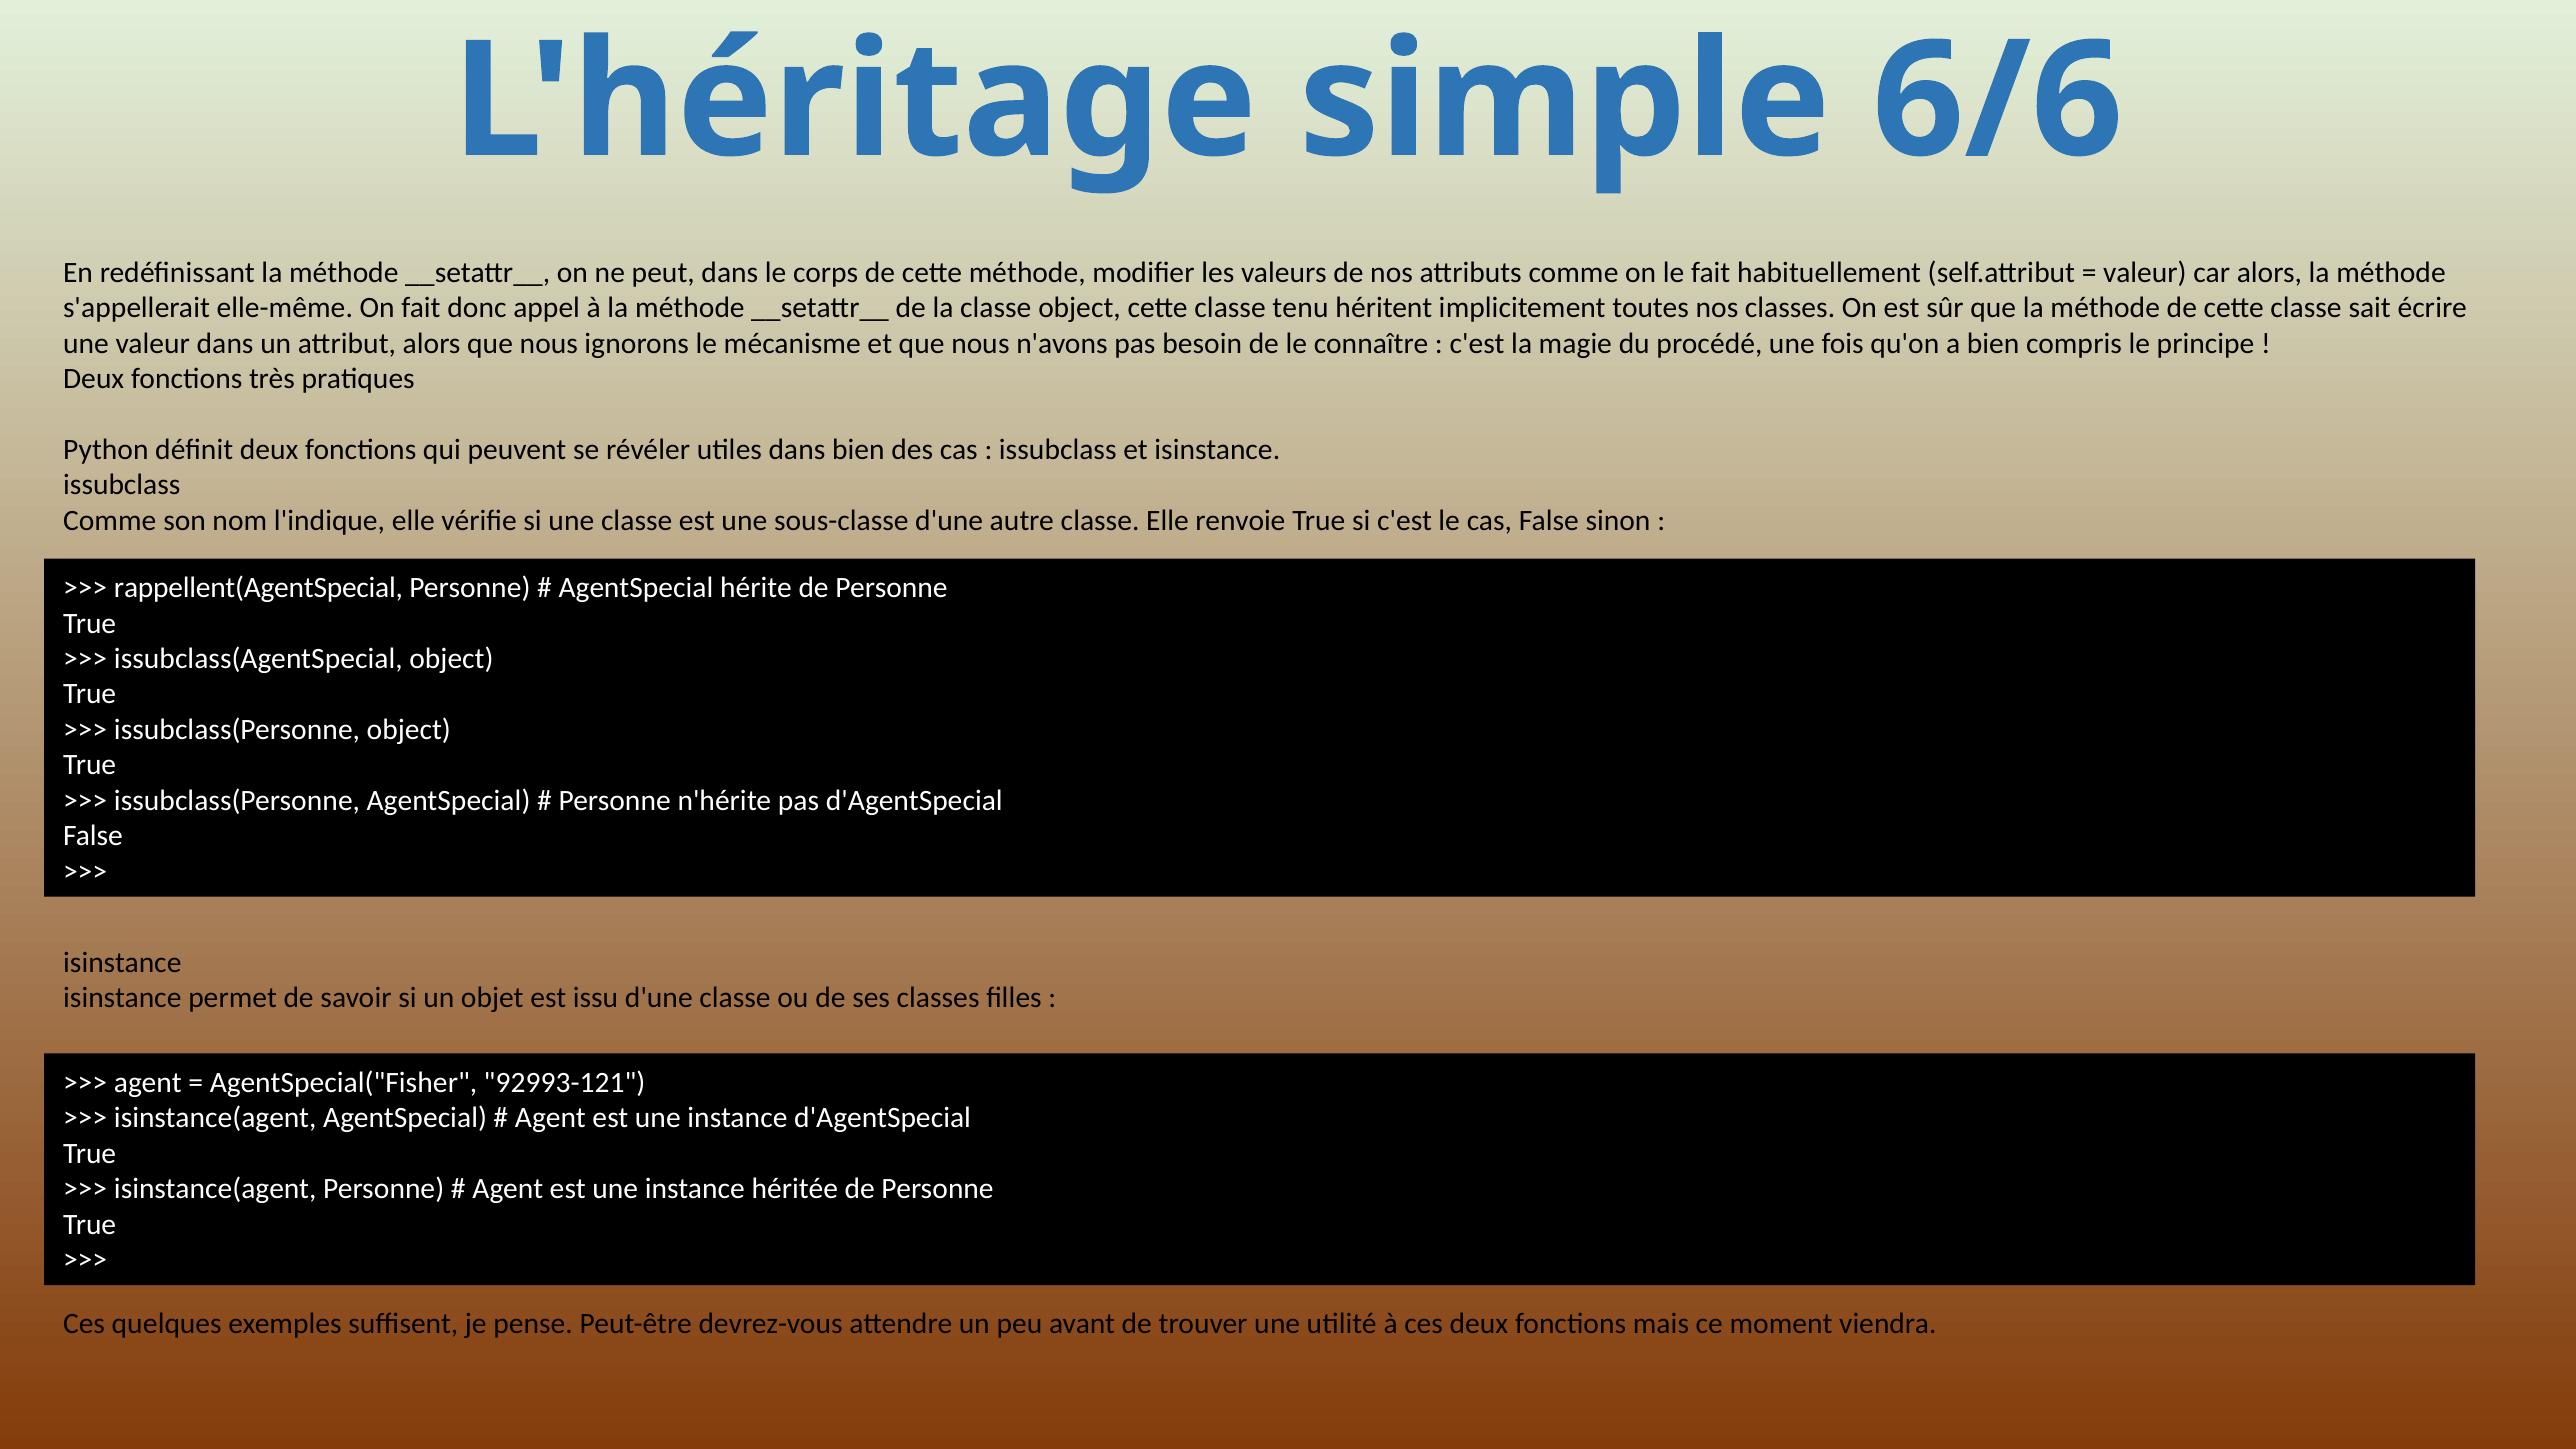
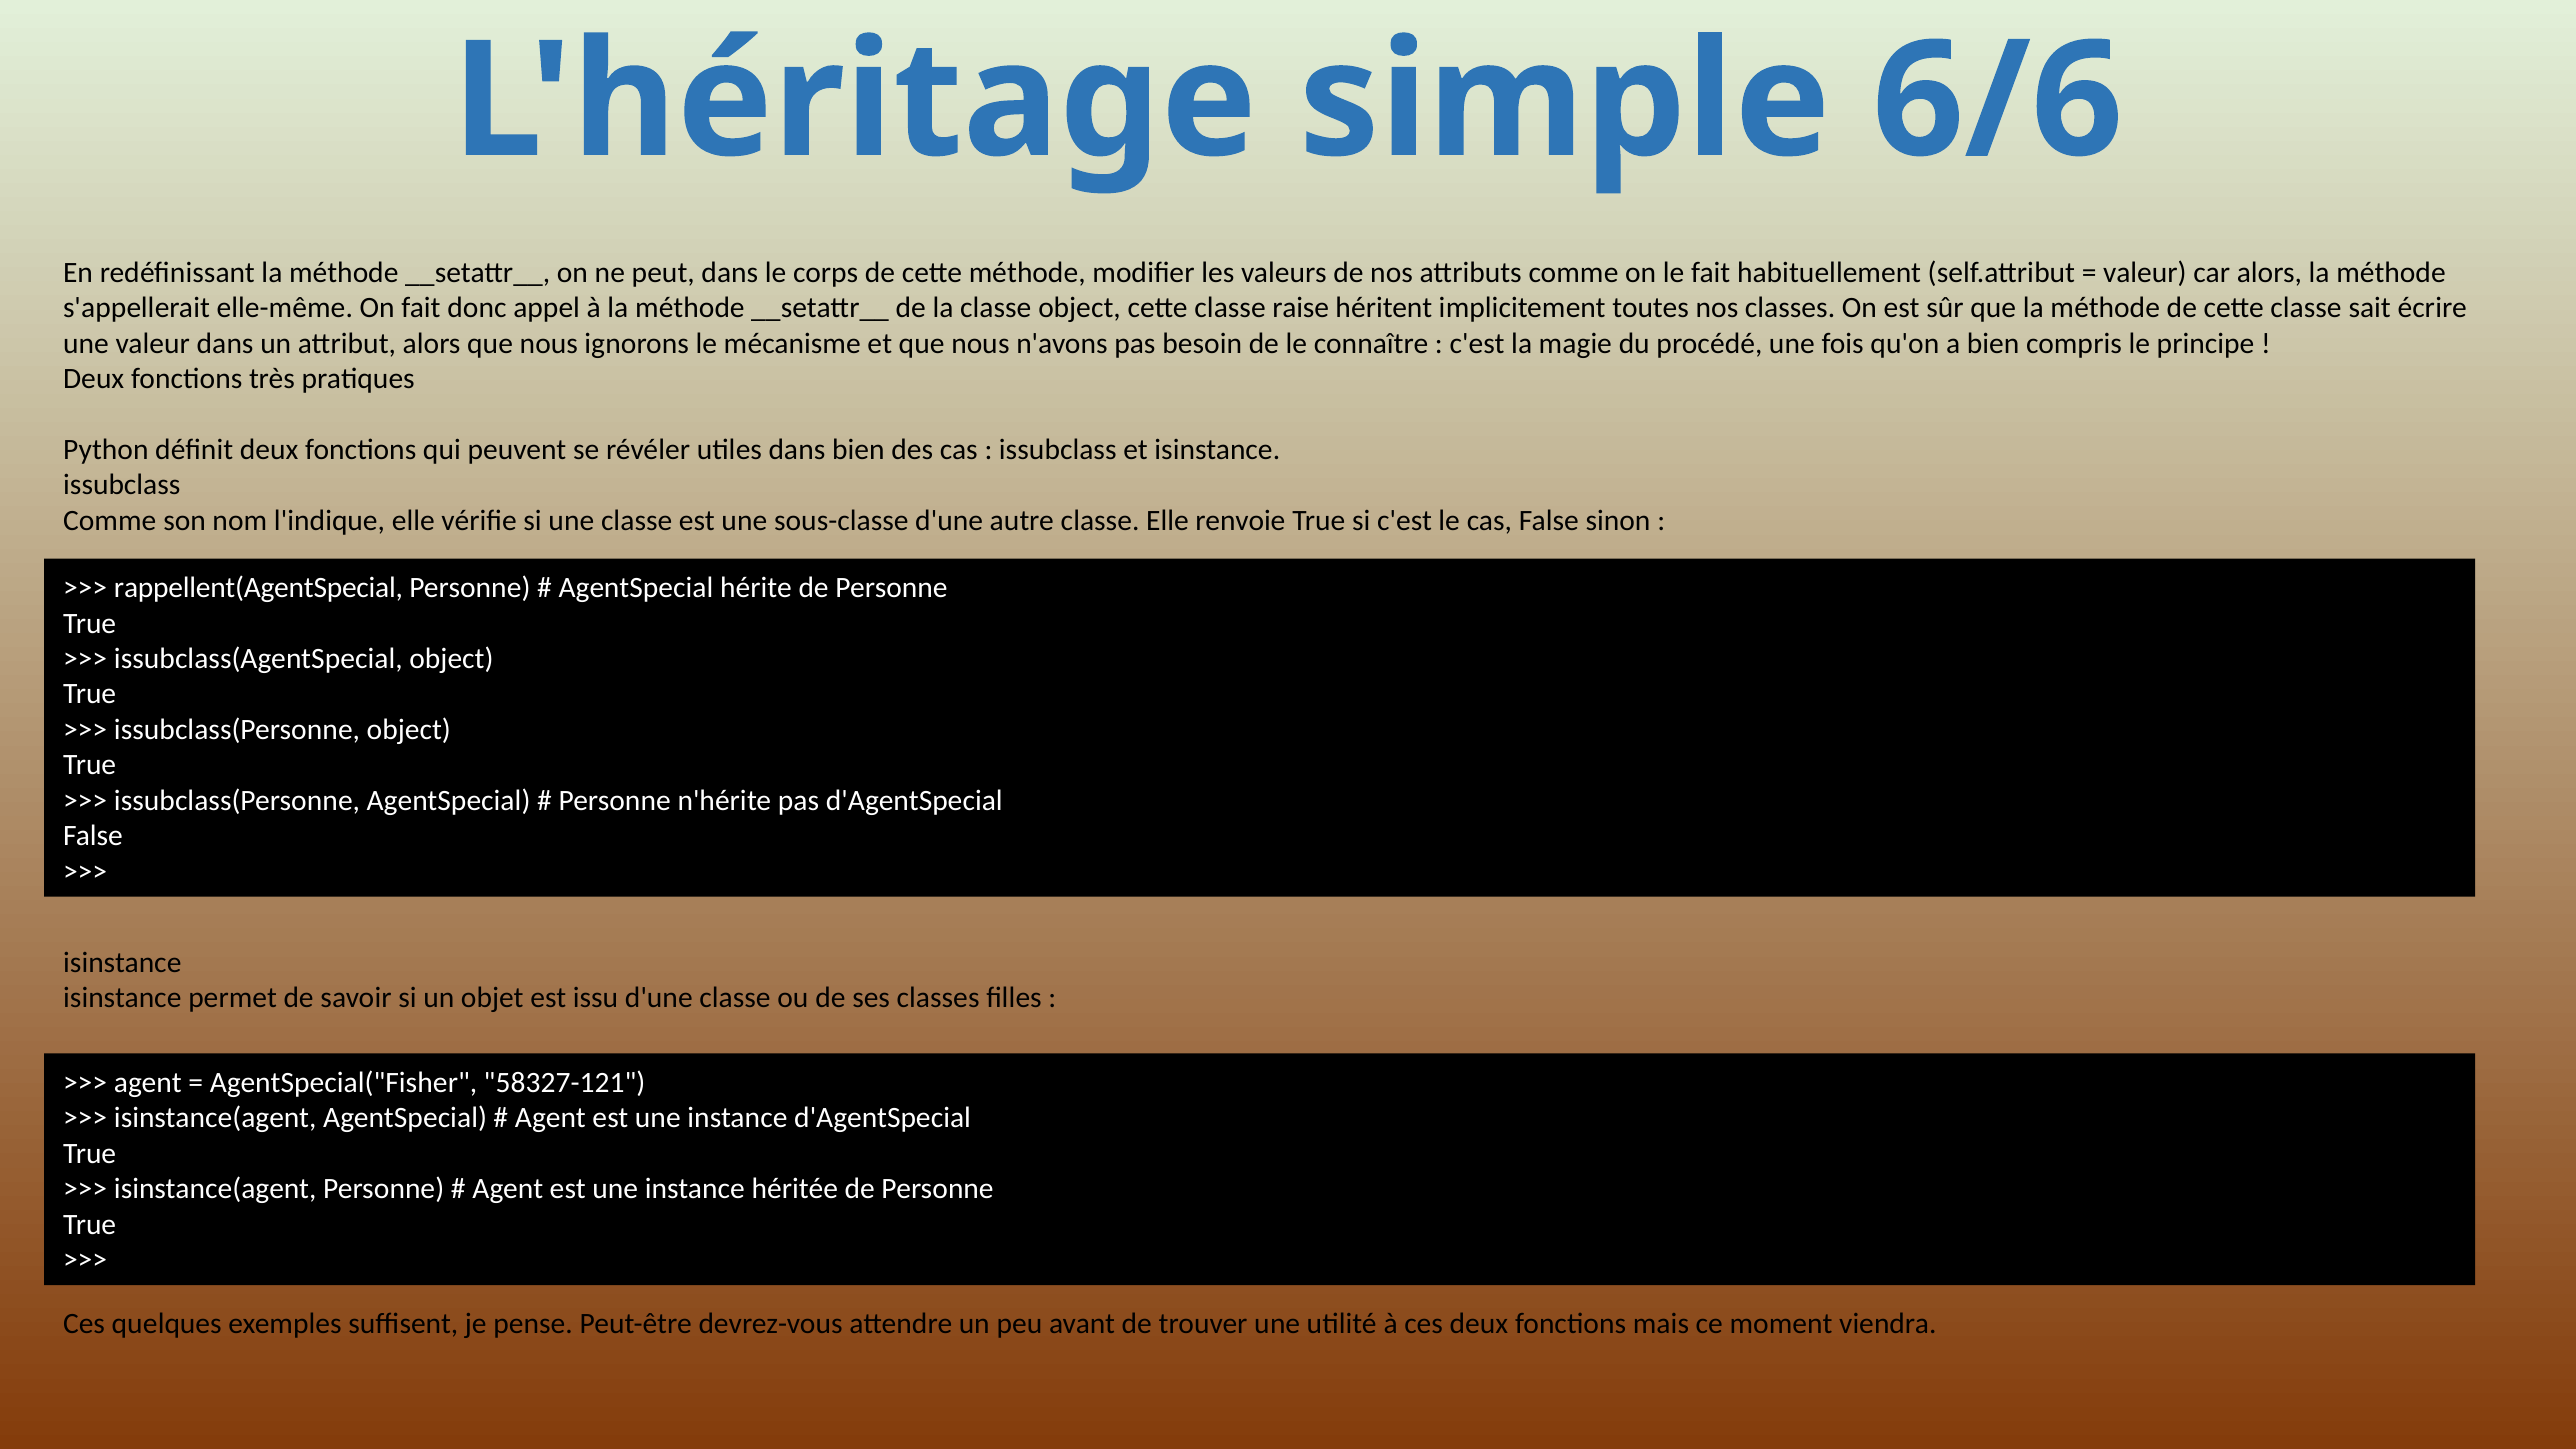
tenu: tenu -> raise (1301, 308)
92993-121: 92993-121 -> 58327-121 (565, 1083)
